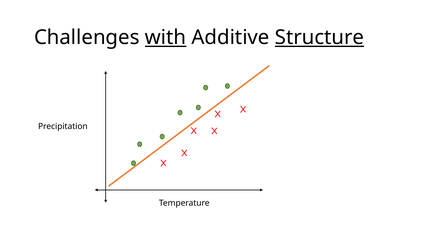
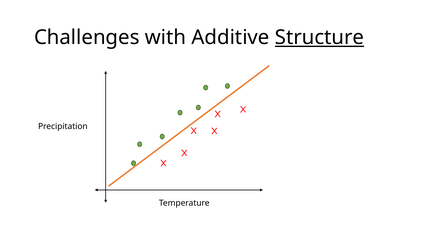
with underline: present -> none (166, 37)
